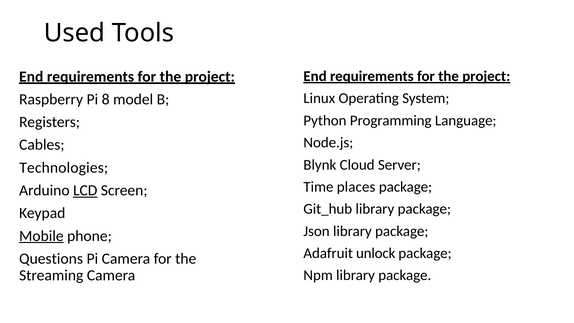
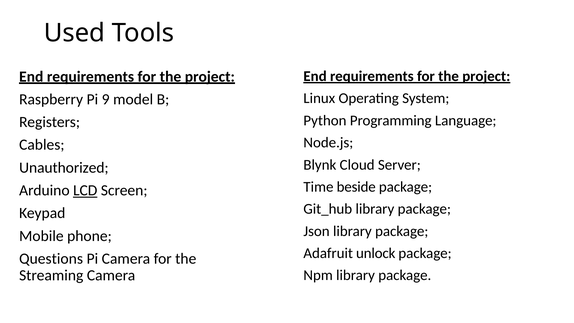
8: 8 -> 9 (106, 99)
Technologies: Technologies -> Unauthorized (64, 168)
places: places -> beside (356, 187)
Mobile underline: present -> none (41, 236)
